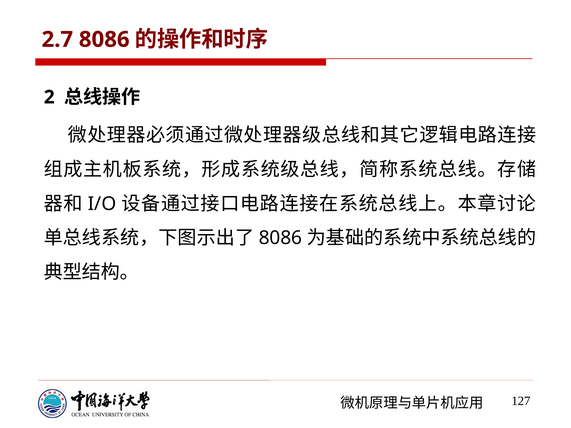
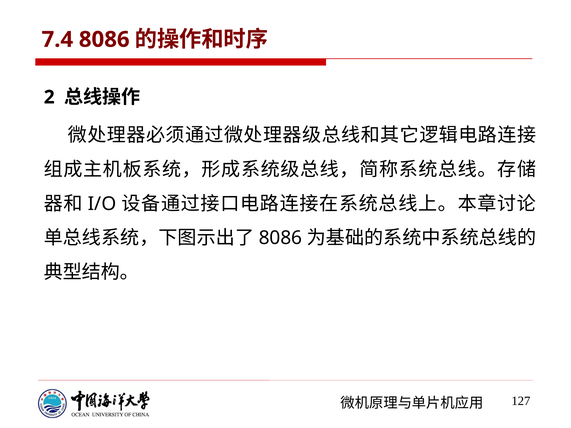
2.7: 2.7 -> 7.4 (57, 40)
